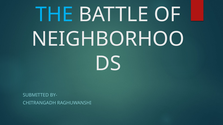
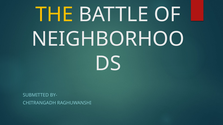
THE colour: light blue -> yellow (54, 15)
